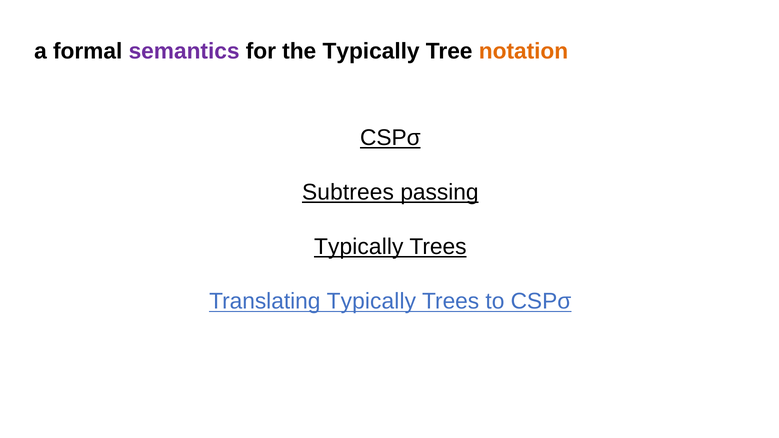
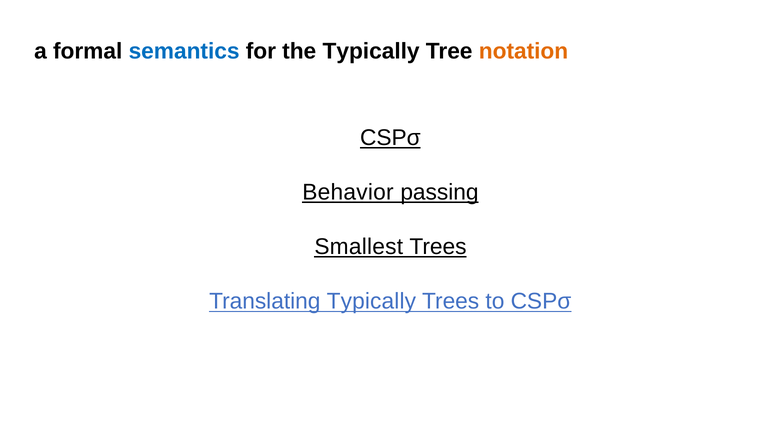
semantics colour: purple -> blue (184, 51)
Subtrees: Subtrees -> Behavior (348, 192)
Typically: Typically -> Smallest (359, 247)
